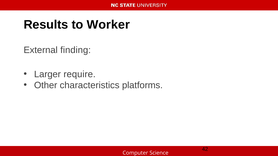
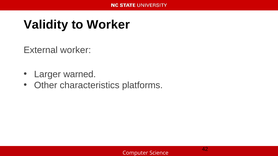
Results: Results -> Validity (46, 25)
External finding: finding -> worker (76, 50)
require: require -> warned (80, 74)
